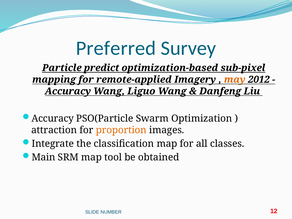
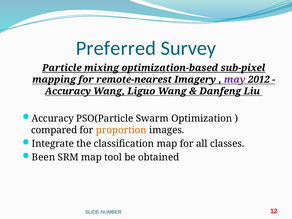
predict: predict -> mixing (102, 68)
remote-applied: remote-applied -> remote-nearest (134, 80)
may colour: orange -> purple (235, 80)
attraction: attraction -> compared (54, 130)
Main: Main -> Been (43, 157)
